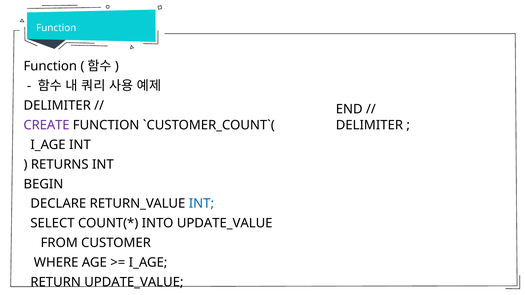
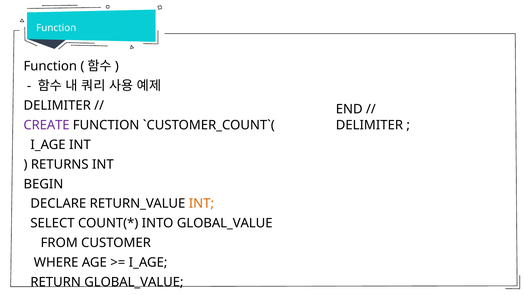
INT colour: blue -> orange (201, 204)
INTO UPDATE_VALUE: UPDATE_VALUE -> GLOBAL_VALUE (225, 224)
RETURN UPDATE_VALUE: UPDATE_VALUE -> GLOBAL_VALUE (134, 282)
